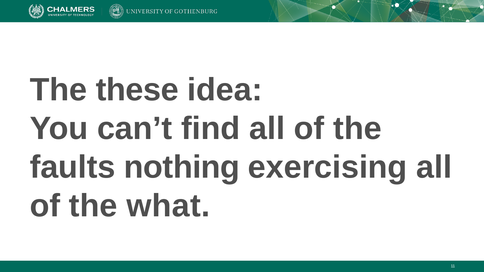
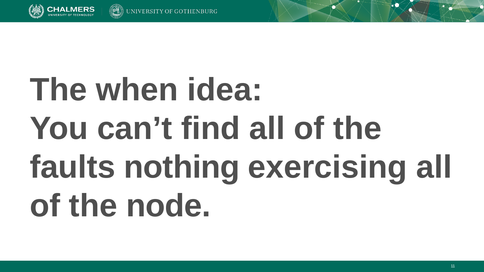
these: these -> when (137, 90)
what: what -> node (169, 206)
